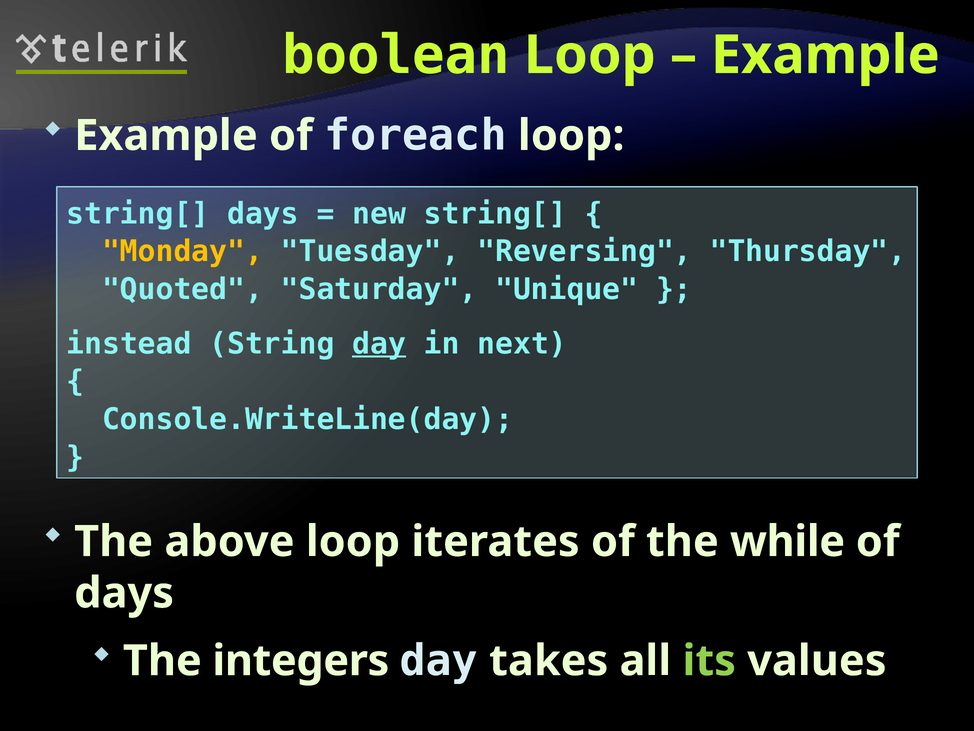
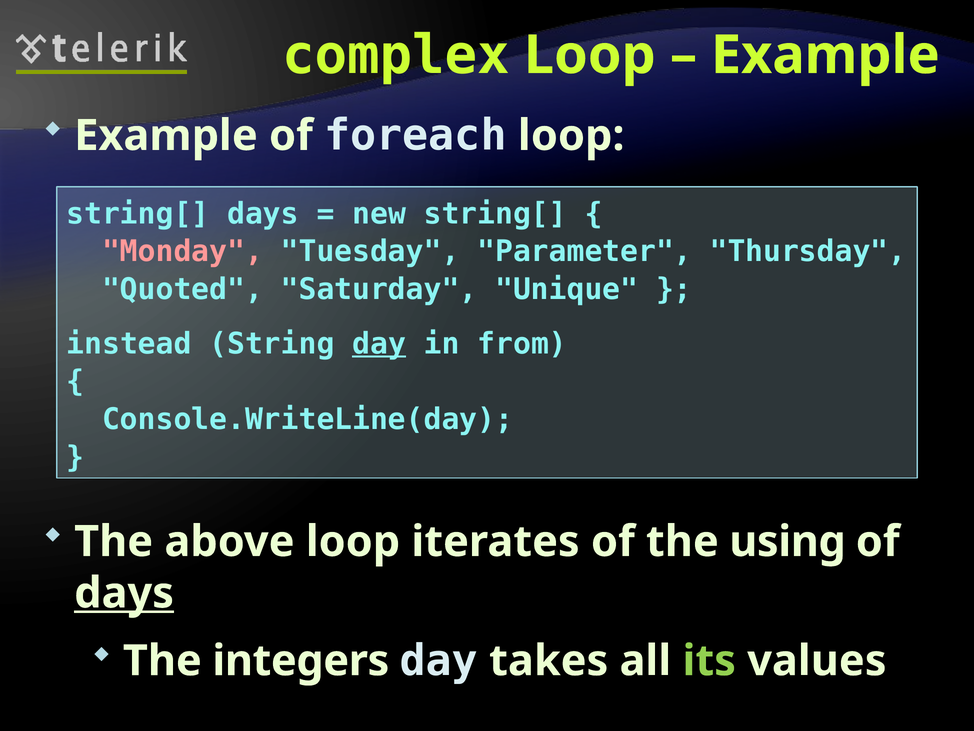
boolean: boolean -> complex (396, 55)
Monday colour: yellow -> pink (183, 251)
Reversing: Reversing -> Parameter (585, 251)
next: next -> from (522, 343)
while: while -> using (788, 541)
days underline: none -> present (124, 593)
